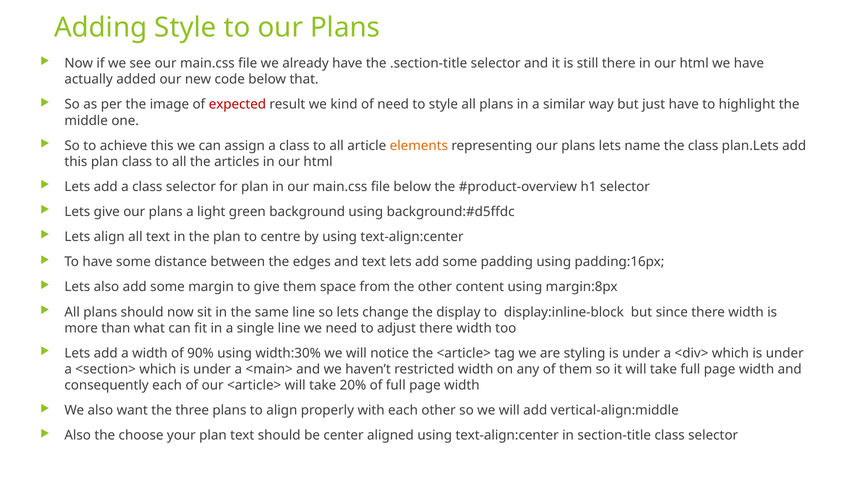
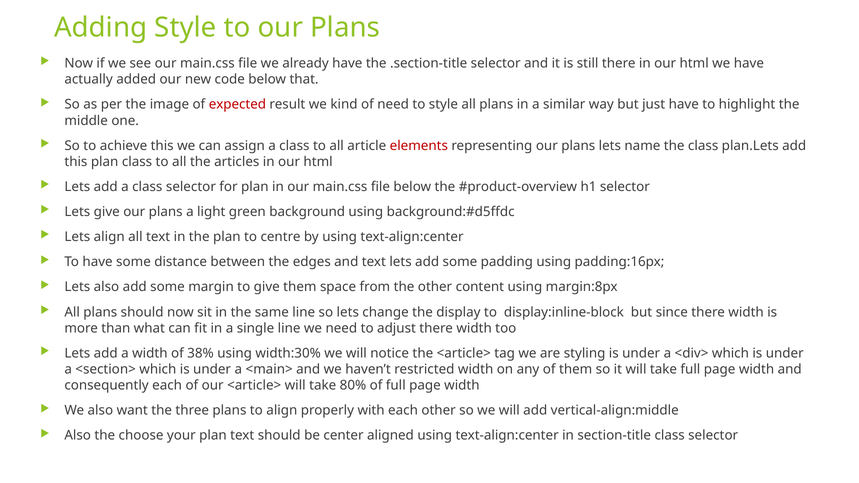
elements colour: orange -> red (419, 146)
90%: 90% -> 38% (200, 353)
20%: 20% -> 80% (353, 386)
